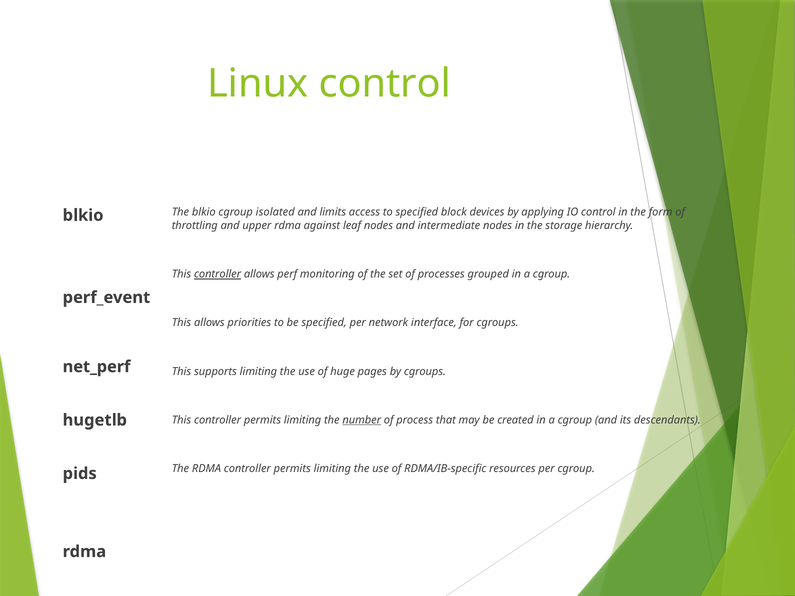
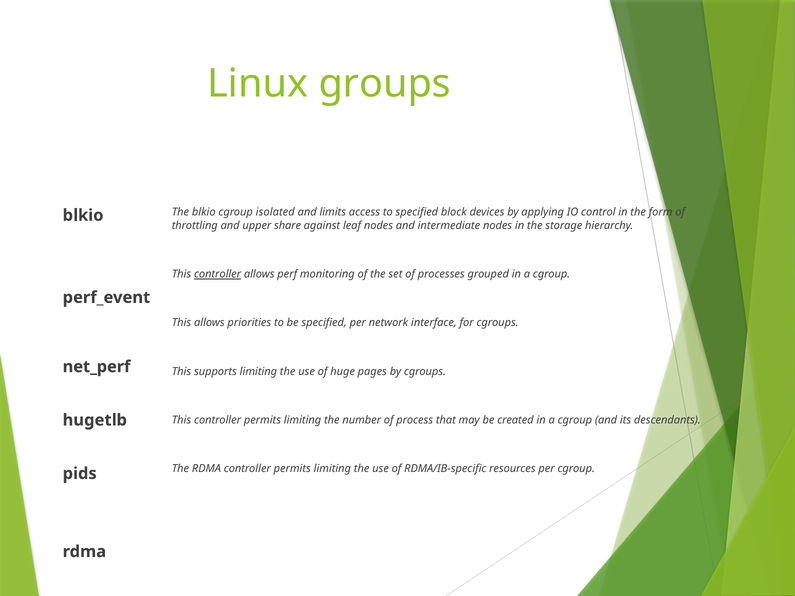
Linux control: control -> groups (385, 84)
upper rdma: rdma -> share (288, 226)
number underline: present -> none (362, 420)
